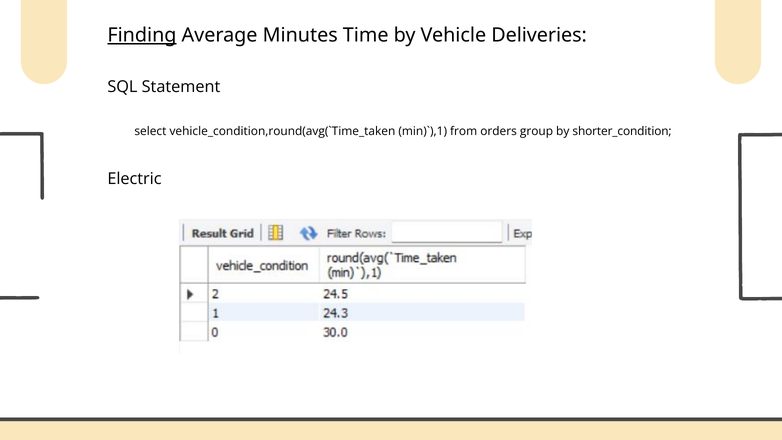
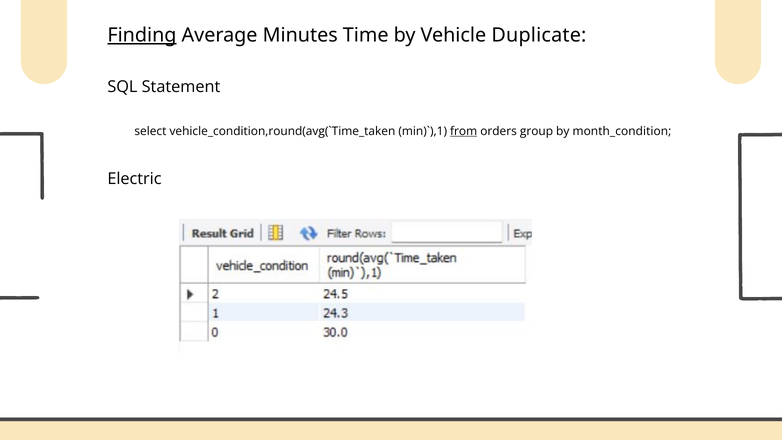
Deliveries: Deliveries -> Duplicate (539, 35)
from underline: none -> present (464, 131)
shorter_condition: shorter_condition -> month_condition (622, 131)
